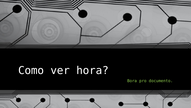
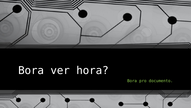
Como: Como -> Bora (31, 70)
